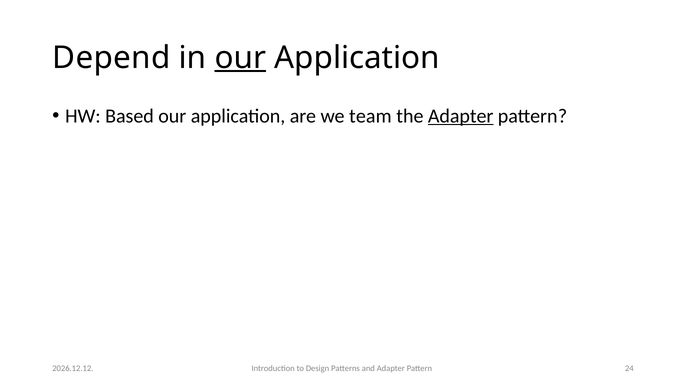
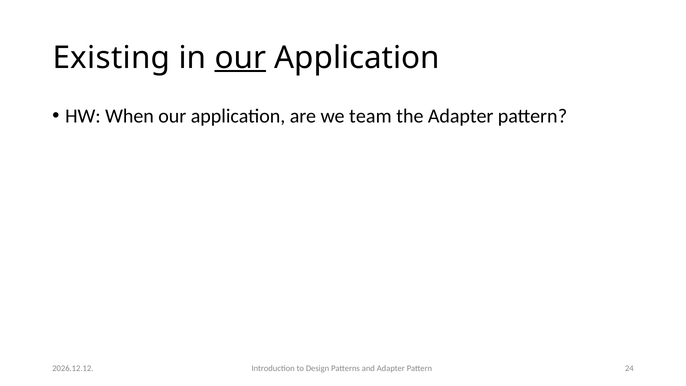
Depend: Depend -> Existing (111, 58)
Based: Based -> When (130, 116)
Adapter underline: present -> none (461, 116)
